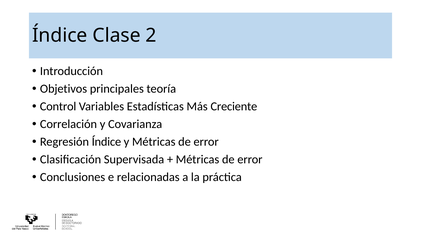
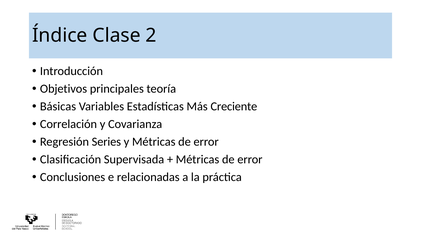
Control: Control -> Básicas (58, 106)
Regresión Índice: Índice -> Series (106, 142)
